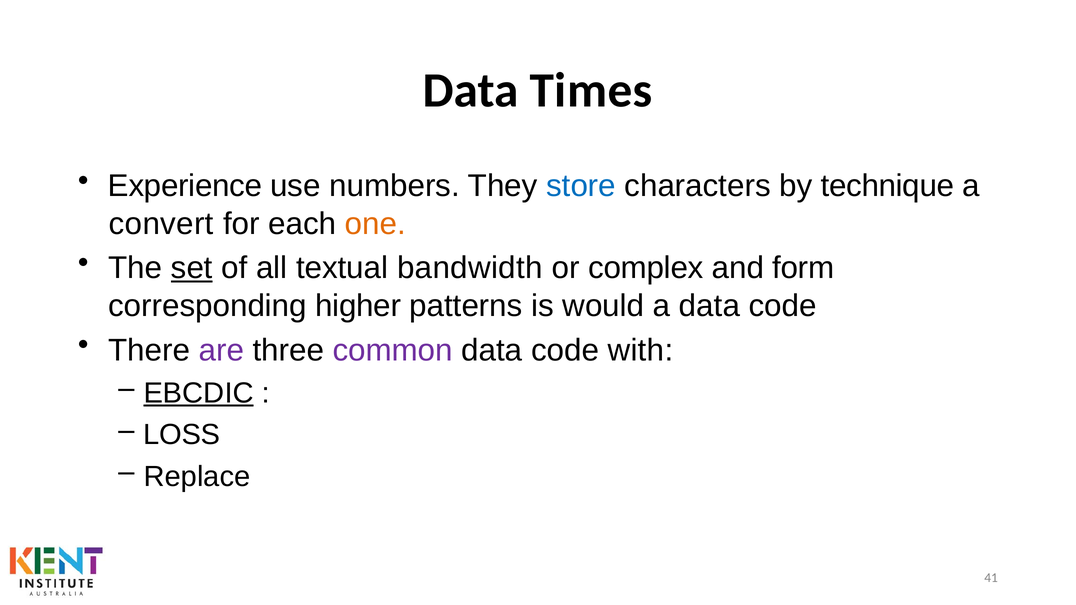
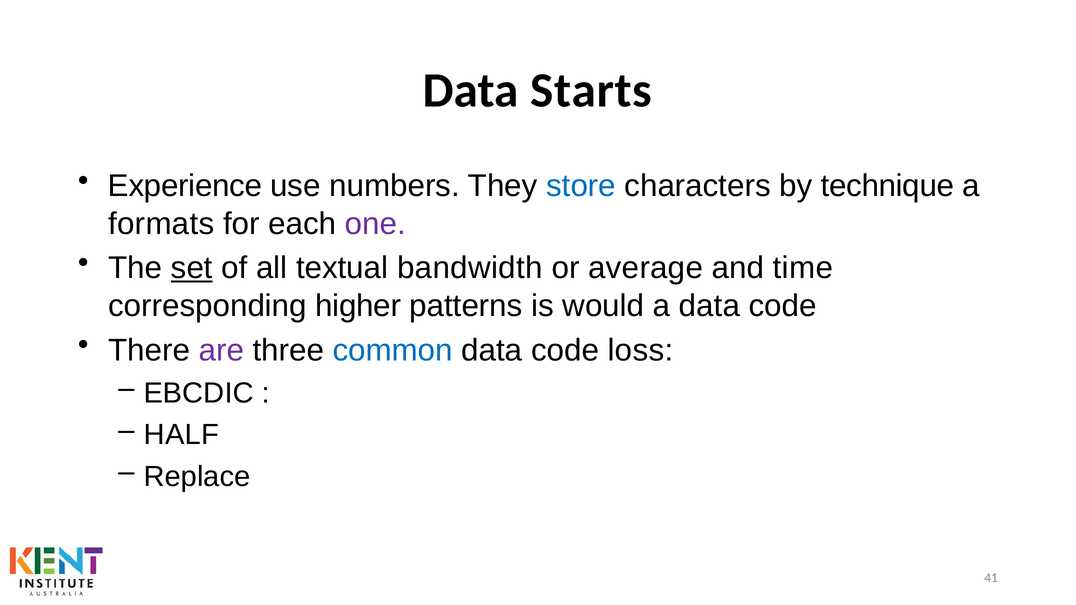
Times: Times -> Starts (591, 90)
convert: convert -> formats (161, 224)
one colour: orange -> purple (375, 224)
complex: complex -> average (646, 268)
form: form -> time (803, 268)
common colour: purple -> blue (393, 350)
with: with -> loss (641, 350)
EBCDIC underline: present -> none (199, 393)
LOSS: LOSS -> HALF (181, 435)
